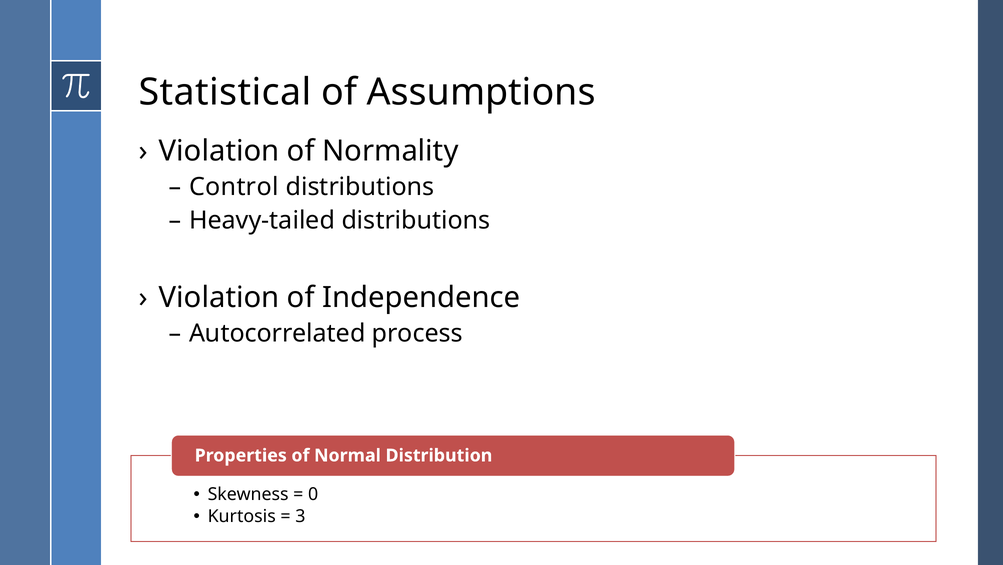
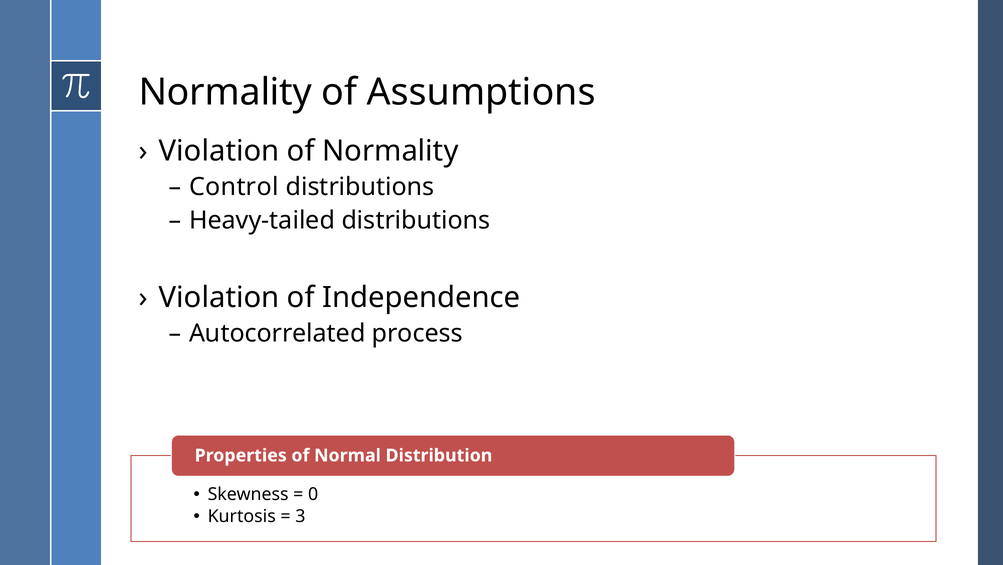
Statistical: Statistical -> Normality (225, 92)
